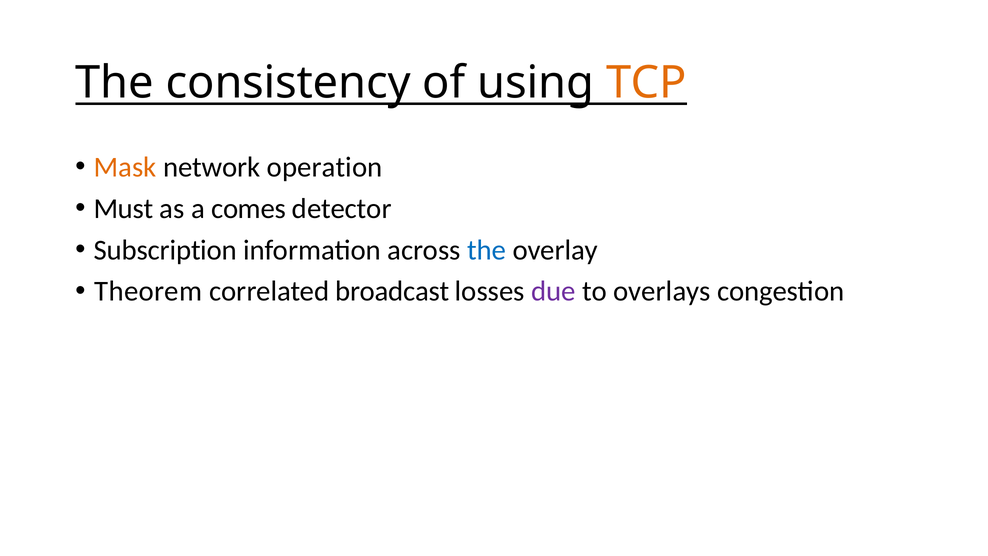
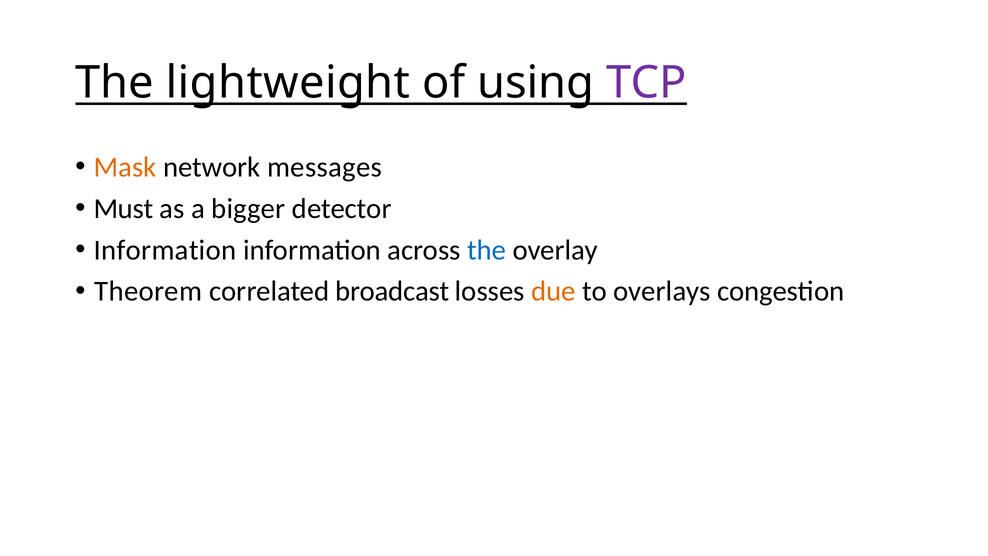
consistency: consistency -> lightweight (288, 83)
TCP colour: orange -> purple (646, 83)
operation: operation -> messages (325, 167)
comes: comes -> bigger (248, 208)
Subscription: Subscription -> Information (165, 250)
due colour: purple -> orange (553, 291)
